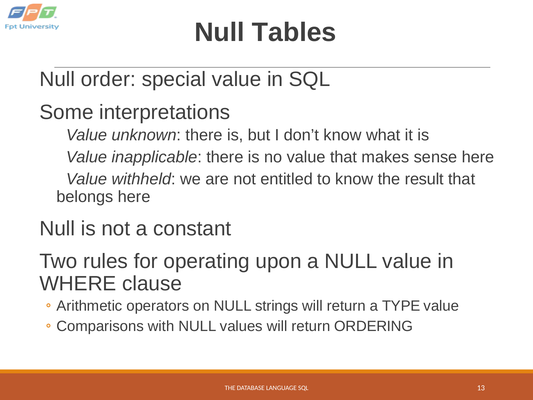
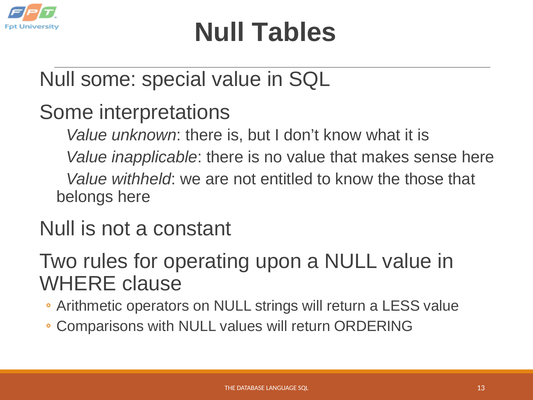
Null order: order -> some (109, 79)
result: result -> those (424, 179)
TYPE: TYPE -> LESS (401, 306)
